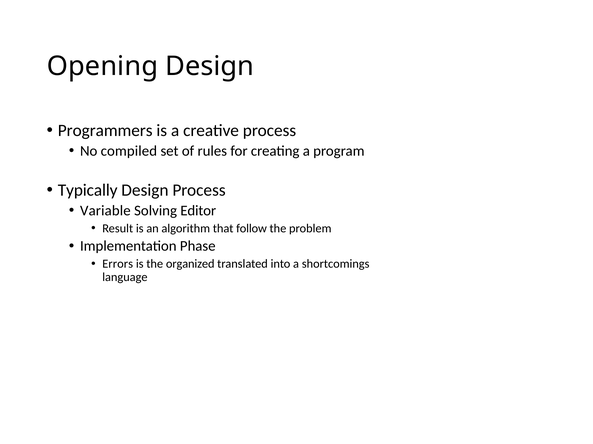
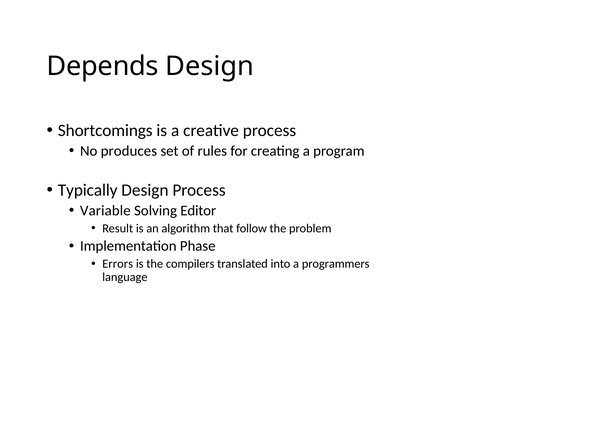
Opening: Opening -> Depends (103, 66)
Programmers: Programmers -> Shortcomings (105, 131)
compiled: compiled -> produces (129, 151)
organized: organized -> compilers (190, 264)
shortcomings: shortcomings -> programmers (336, 264)
